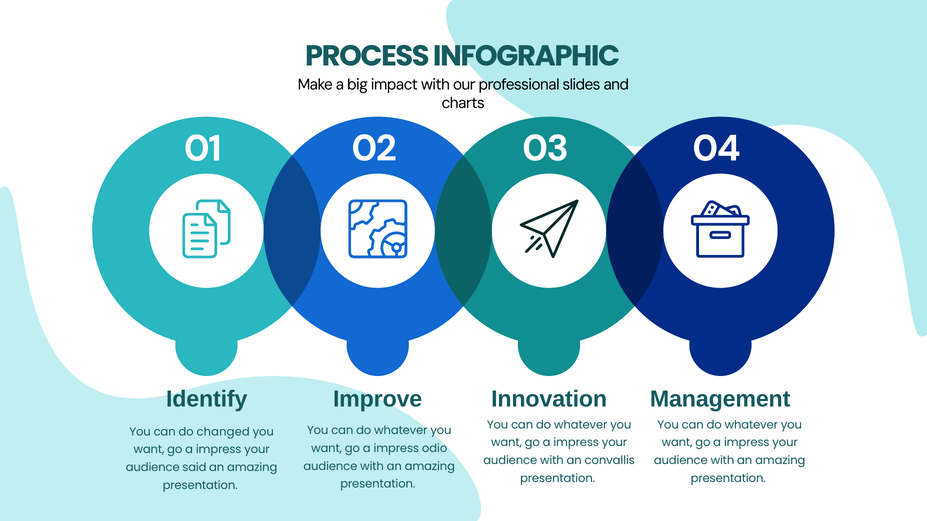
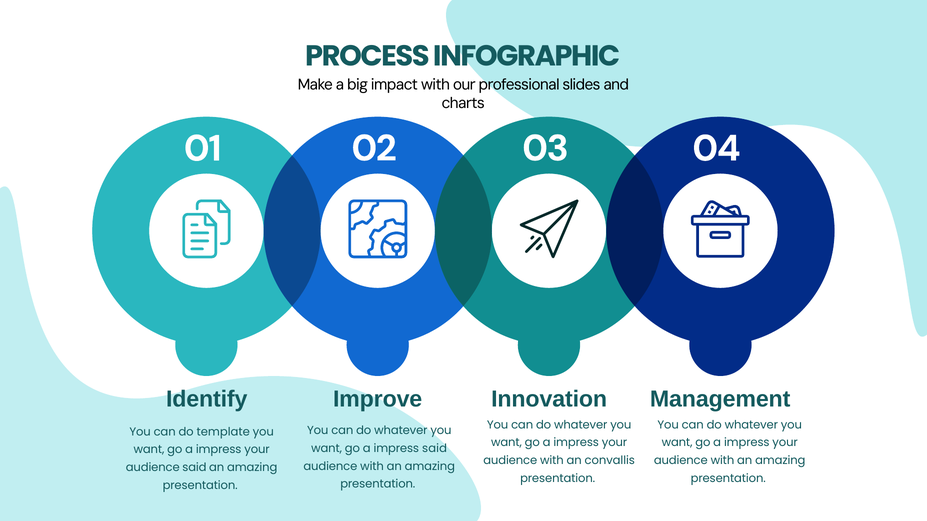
changed: changed -> template (223, 432)
impress odio: odio -> said (435, 449)
